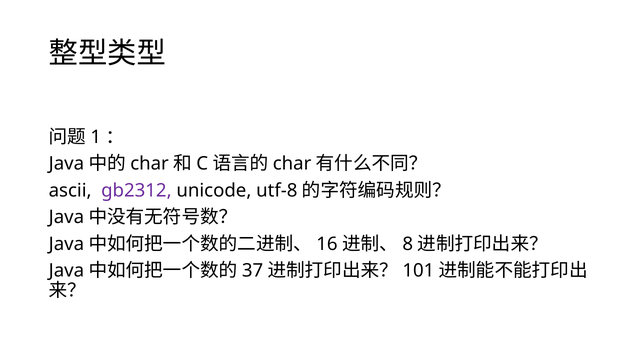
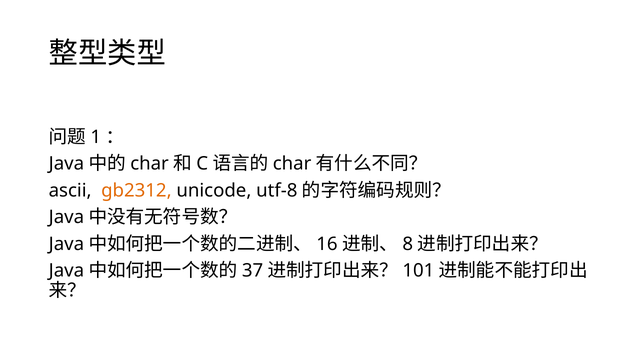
gb2312 colour: purple -> orange (136, 191)
